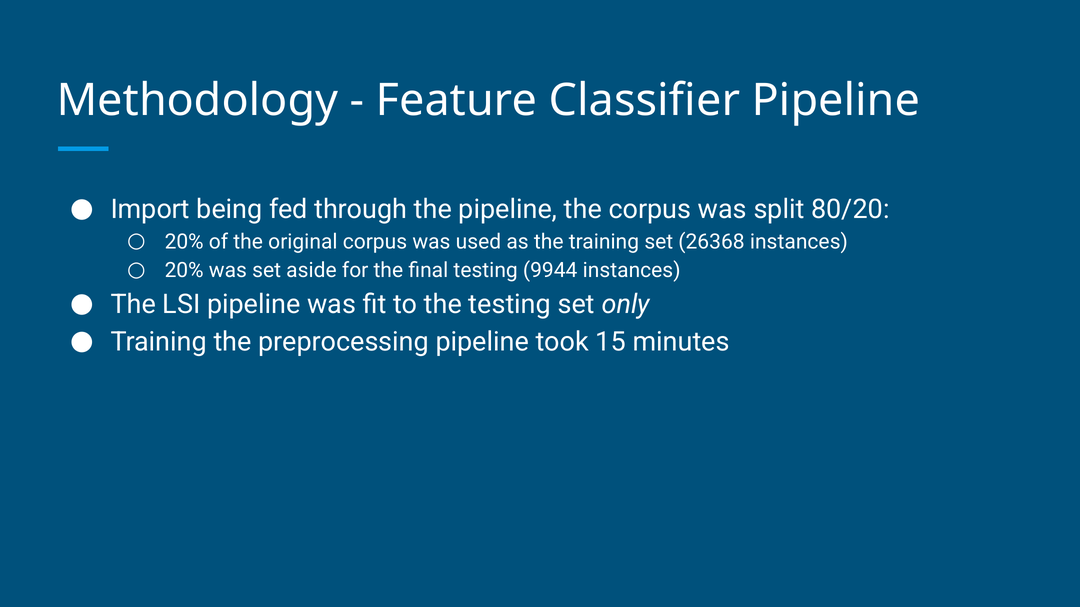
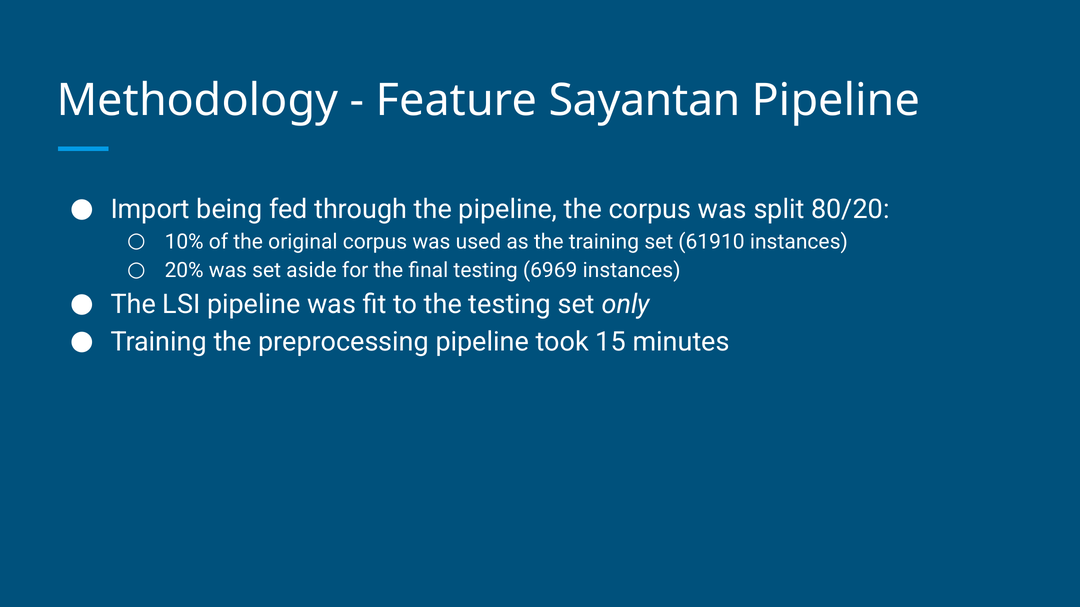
Classifier: Classifier -> Sayantan (645, 100)
20%: 20% -> 10% (184, 242)
26368: 26368 -> 61910 (711, 242)
9944: 9944 -> 6969 (550, 271)
